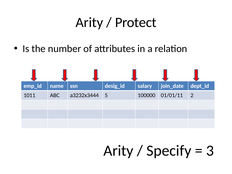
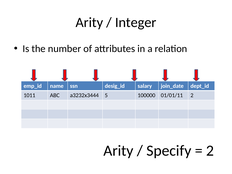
Protect: Protect -> Integer (136, 22)
3: 3 -> 2 (210, 151)
